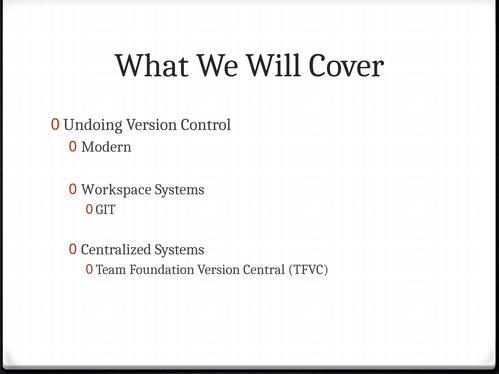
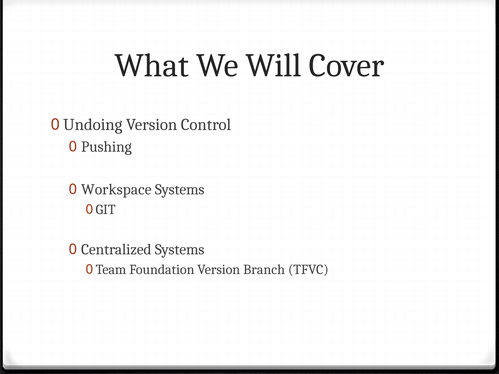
Modern: Modern -> Pushing (106, 147)
Central: Central -> Branch (264, 270)
